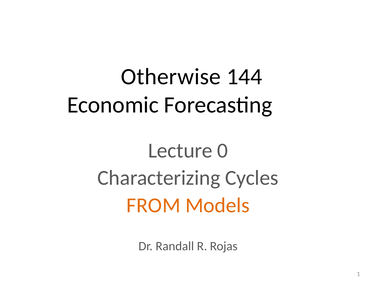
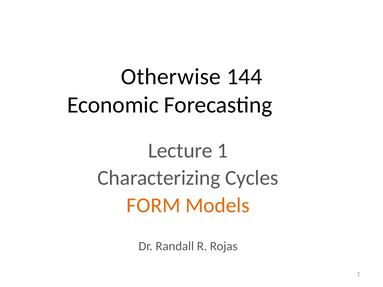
Lecture 0: 0 -> 1 (223, 151)
FROM: FROM -> FORM (153, 205)
